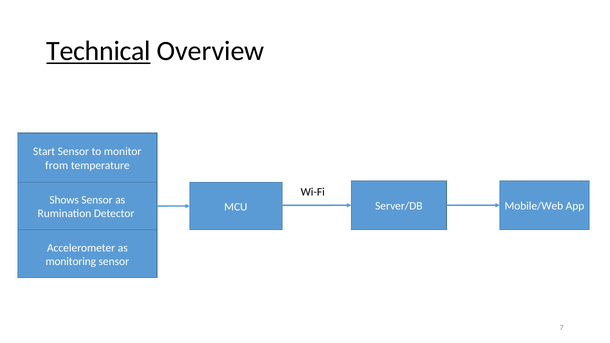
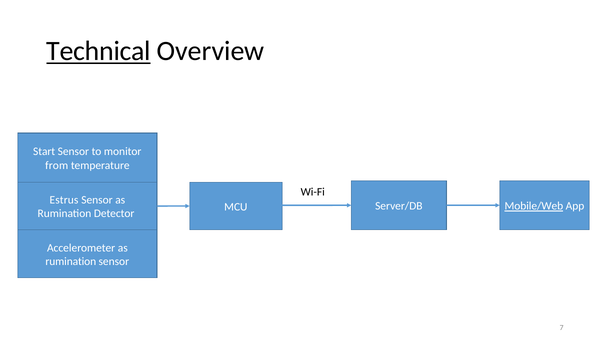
Shows: Shows -> Estrus (64, 200)
Mobile/Web underline: none -> present (534, 206)
monitoring: monitoring -> rumination (71, 262)
